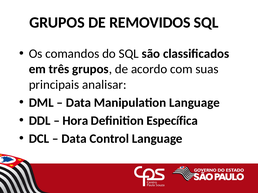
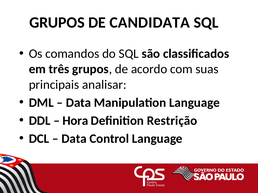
REMOVIDOS: REMOVIDOS -> CANDIDATA (150, 23)
Específica: Específica -> Restrição (172, 121)
